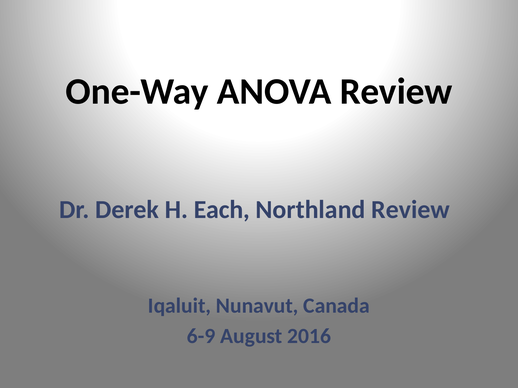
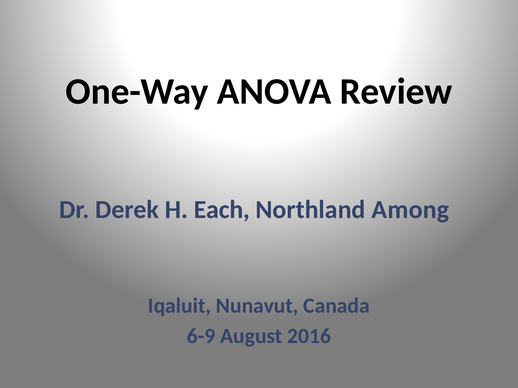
Northland Review: Review -> Among (410, 210)
